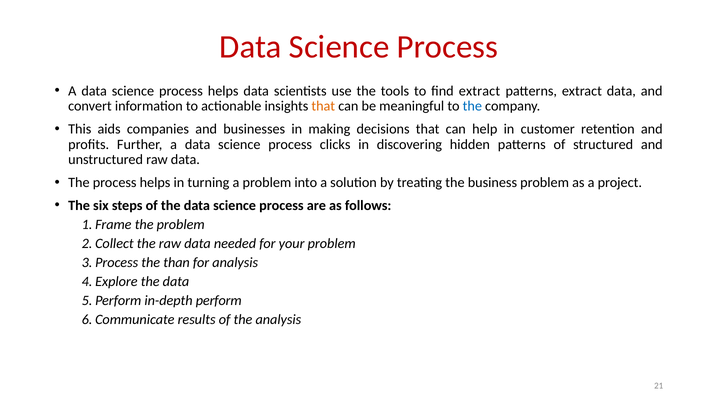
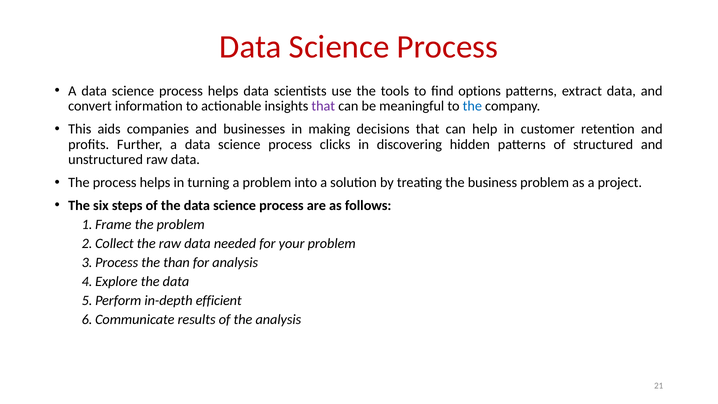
find extract: extract -> options (480, 91)
that colour: orange -> purple (323, 106)
perform: perform -> efficient (219, 301)
